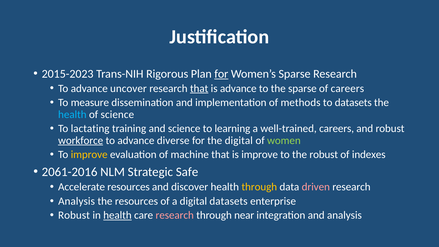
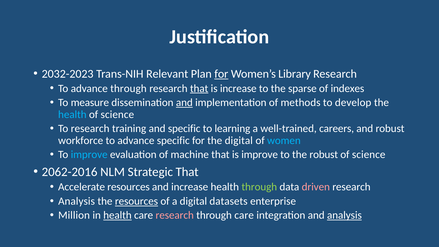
2015-2023: 2015-2023 -> 2032-2023 (68, 74)
Rigorous: Rigorous -> Relevant (167, 74)
Women’s Sparse: Sparse -> Library (295, 74)
advance uncover: uncover -> through (128, 88)
is advance: advance -> increase (238, 88)
of careers: careers -> indexes (347, 88)
and underline: none -> present (184, 103)
to datasets: datasets -> develop (353, 103)
To lactating: lactating -> research (90, 129)
and science: science -> specific (184, 129)
workforce underline: present -> none (81, 140)
advance diverse: diverse -> specific (173, 140)
women colour: light green -> light blue (284, 140)
improve colour: yellow -> light blue (89, 154)
indexes: indexes -> science (369, 154)
2061-2016: 2061-2016 -> 2062-2016 (70, 172)
Strategic Safe: Safe -> That (187, 172)
and discover: discover -> increase (190, 187)
through colour: yellow -> light green (259, 187)
resources underline: none -> present (136, 201)
Robust: Robust -> Million (74, 215)
through near: near -> care (244, 215)
analysis underline: none -> present (344, 215)
